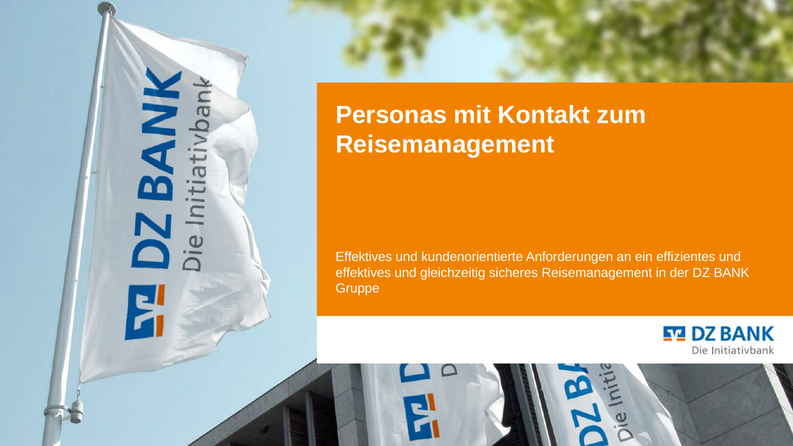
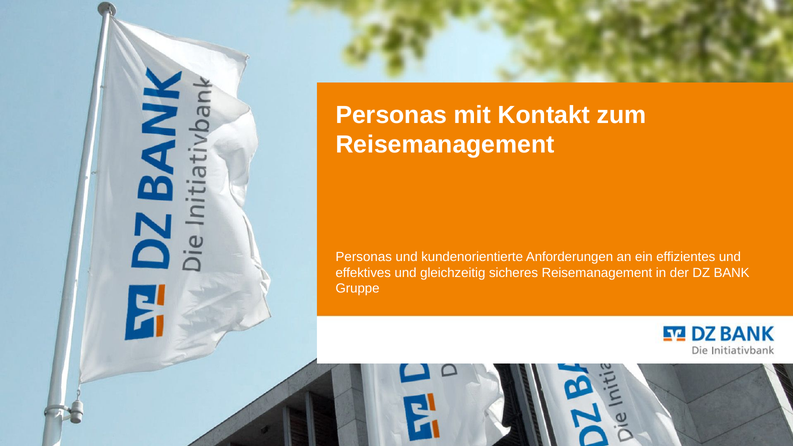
Effektives: Effektives -> Personas (364, 257)
